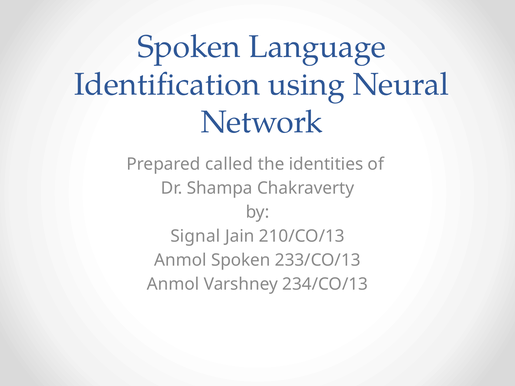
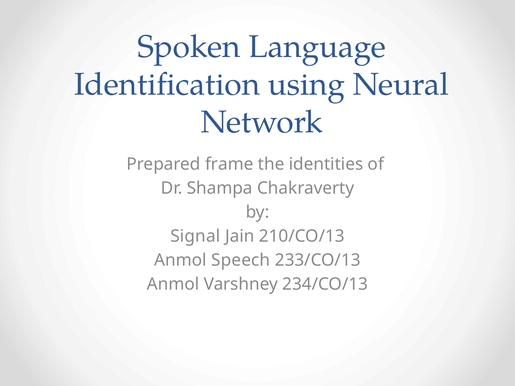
called: called -> frame (229, 164)
Anmol Spoken: Spoken -> Speech (241, 260)
